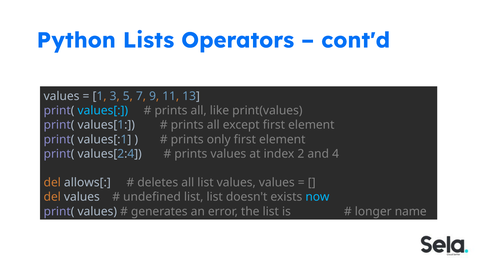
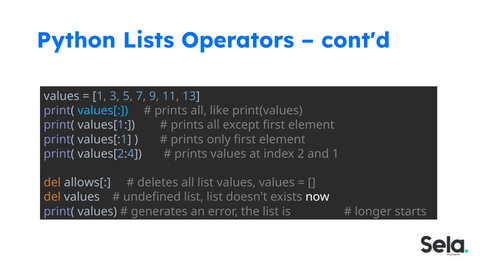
and 4: 4 -> 1 (336, 154)
now colour: light blue -> white (317, 197)
name: name -> starts (411, 211)
